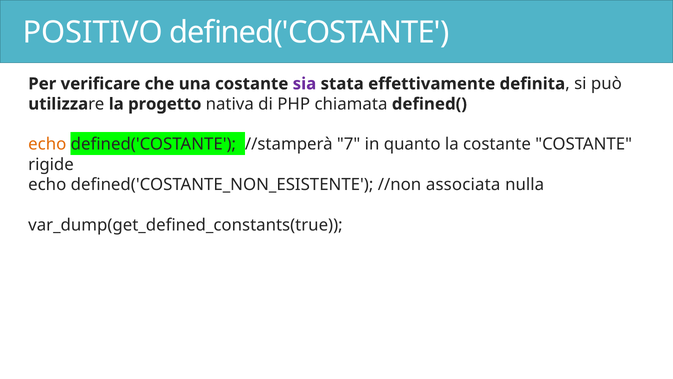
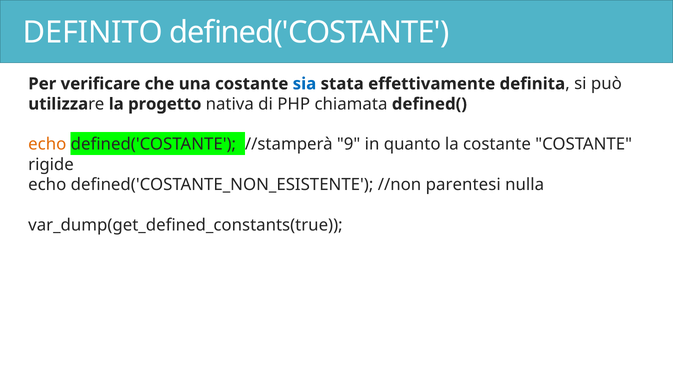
POSITIVO: POSITIVO -> DEFINITO (93, 32)
sia colour: purple -> blue (304, 84)
7: 7 -> 9 (349, 144)
associata: associata -> parentesi (463, 185)
